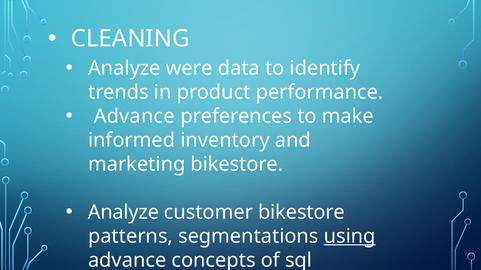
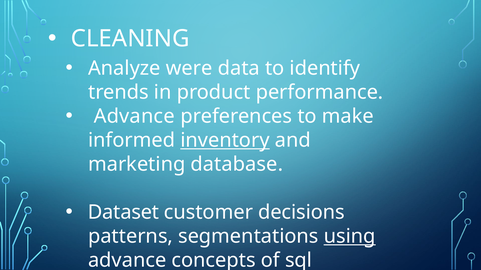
inventory underline: none -> present (225, 140)
marketing bikestore: bikestore -> database (237, 165)
Analyze: Analyze -> Dataset (123, 213)
customer bikestore: bikestore -> decisions (301, 213)
